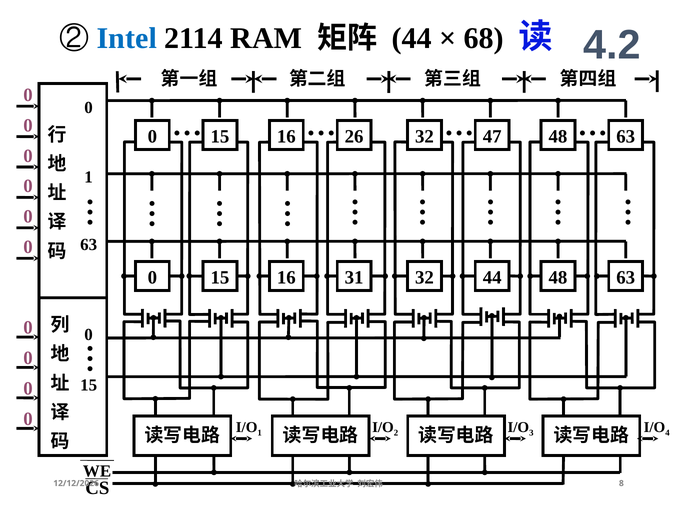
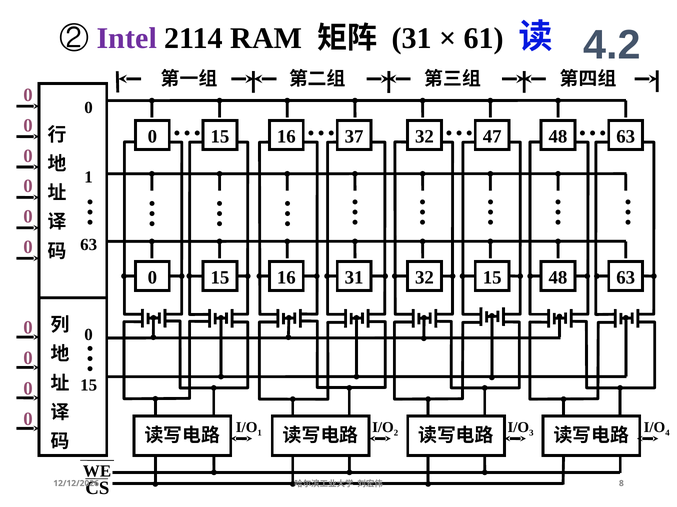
Intel colour: blue -> purple (127, 38)
44: 44 -> 31 (412, 38)
68: 68 -> 61 (484, 38)
26: 26 -> 37 (354, 137)
44: 44 -> 15 (492, 278)
